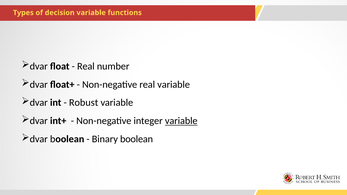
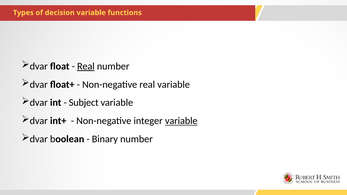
Real underline: none -> present (86, 66)
Robust: Robust -> Subject (84, 103)
Binary boolean: boolean -> number (137, 139)
